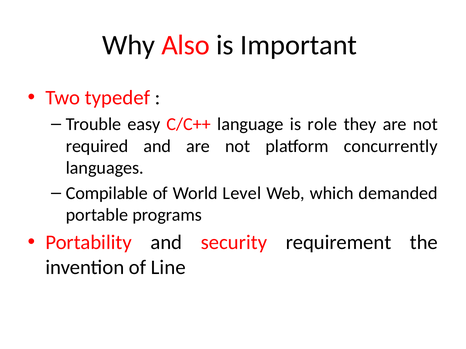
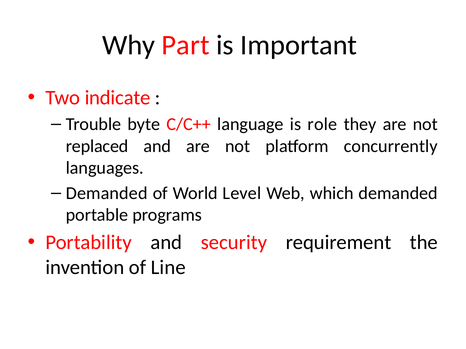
Also: Also -> Part (185, 45)
typedef: typedef -> indicate (118, 98)
easy: easy -> byte (144, 125)
required: required -> replaced (97, 146)
Compilable: Compilable -> Demanded (107, 193)
